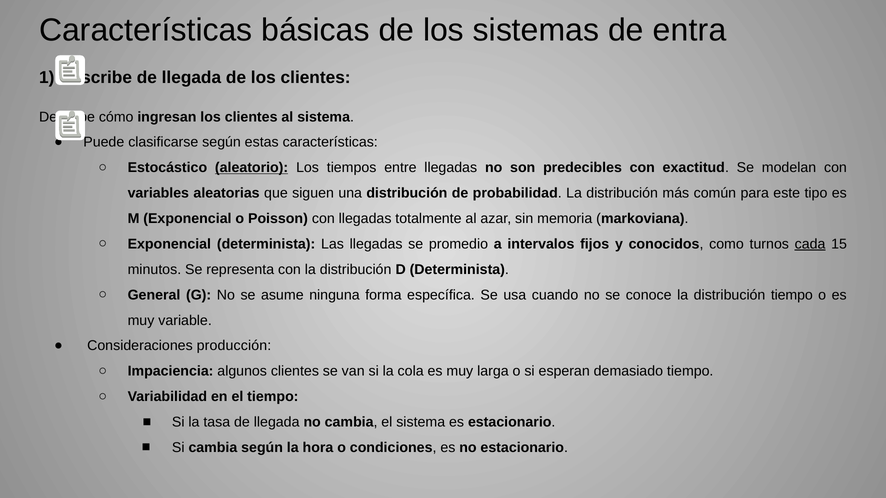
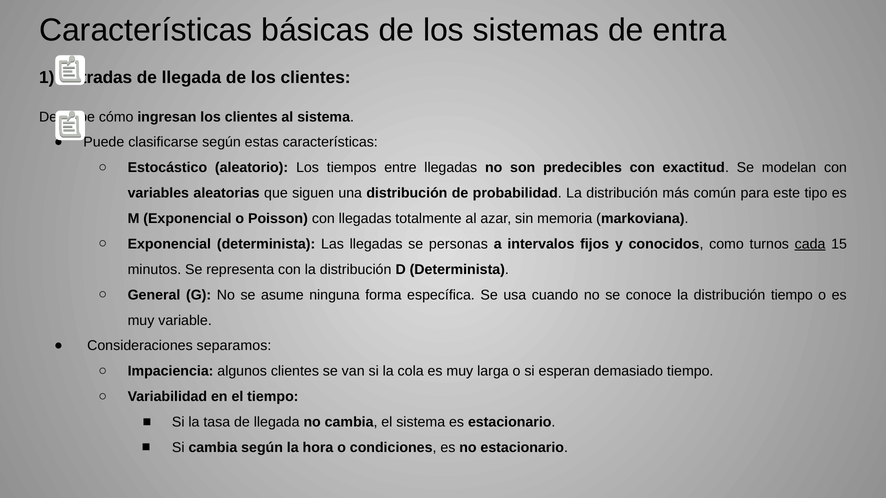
1 Describe: Describe -> Entradas (96, 78)
aleatorio underline: present -> none (252, 168)
promedio: promedio -> personas (458, 244)
producción: producción -> separamos (234, 346)
